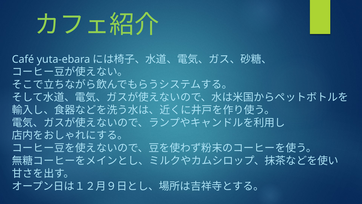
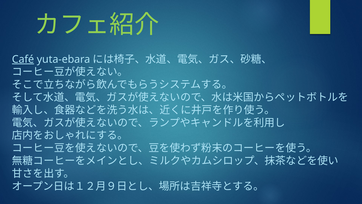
Café underline: none -> present (23, 59)
